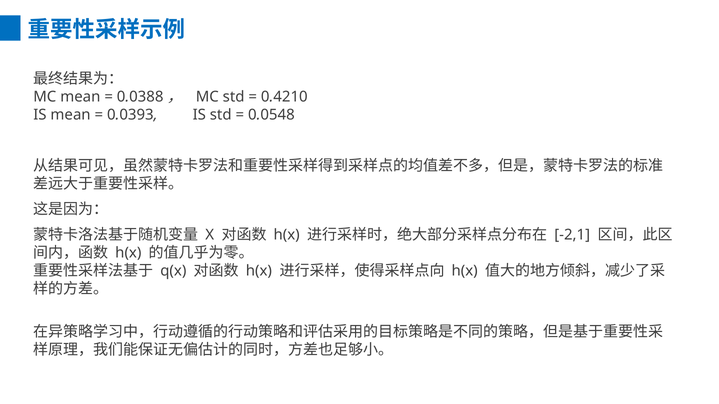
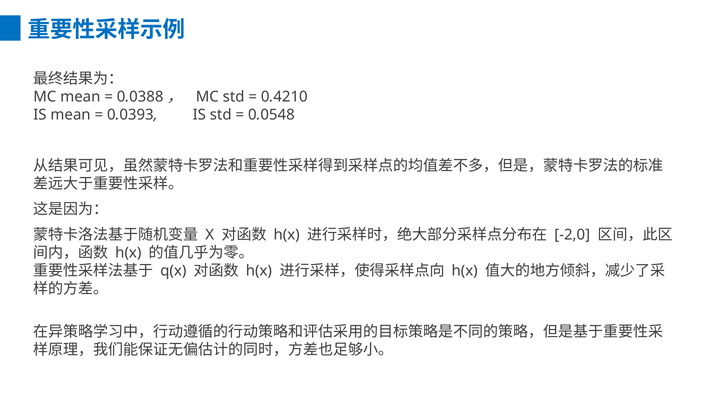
-2,1: -2,1 -> -2,0 (572, 235)
